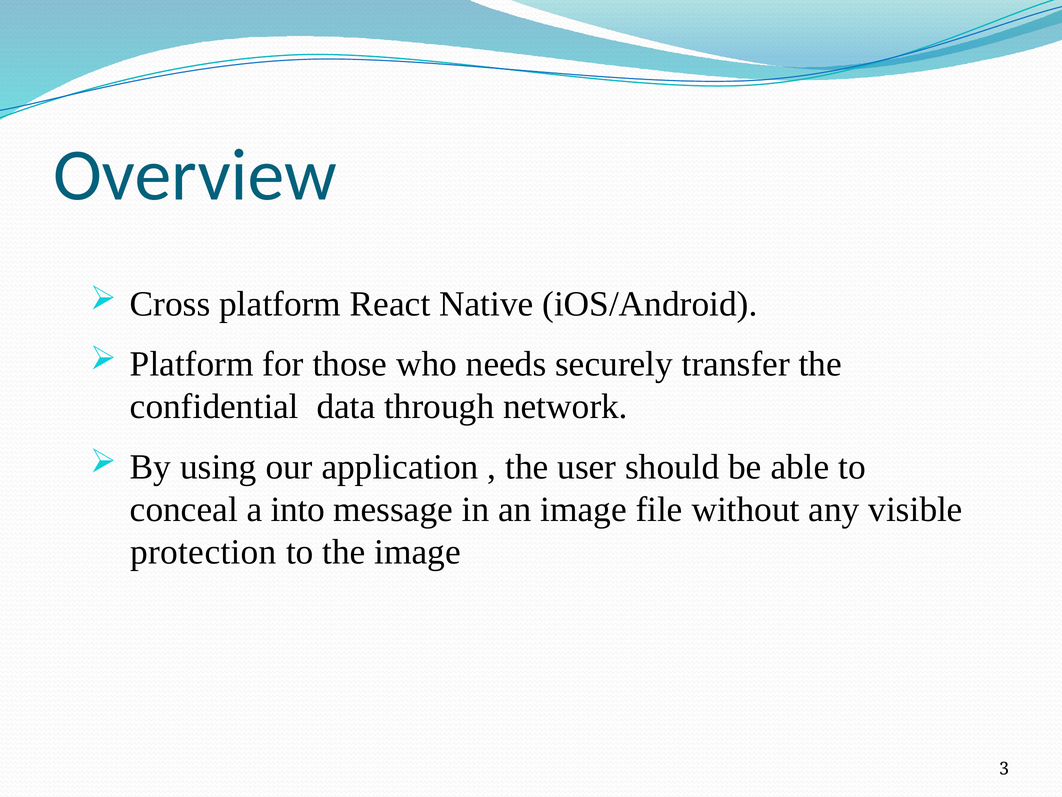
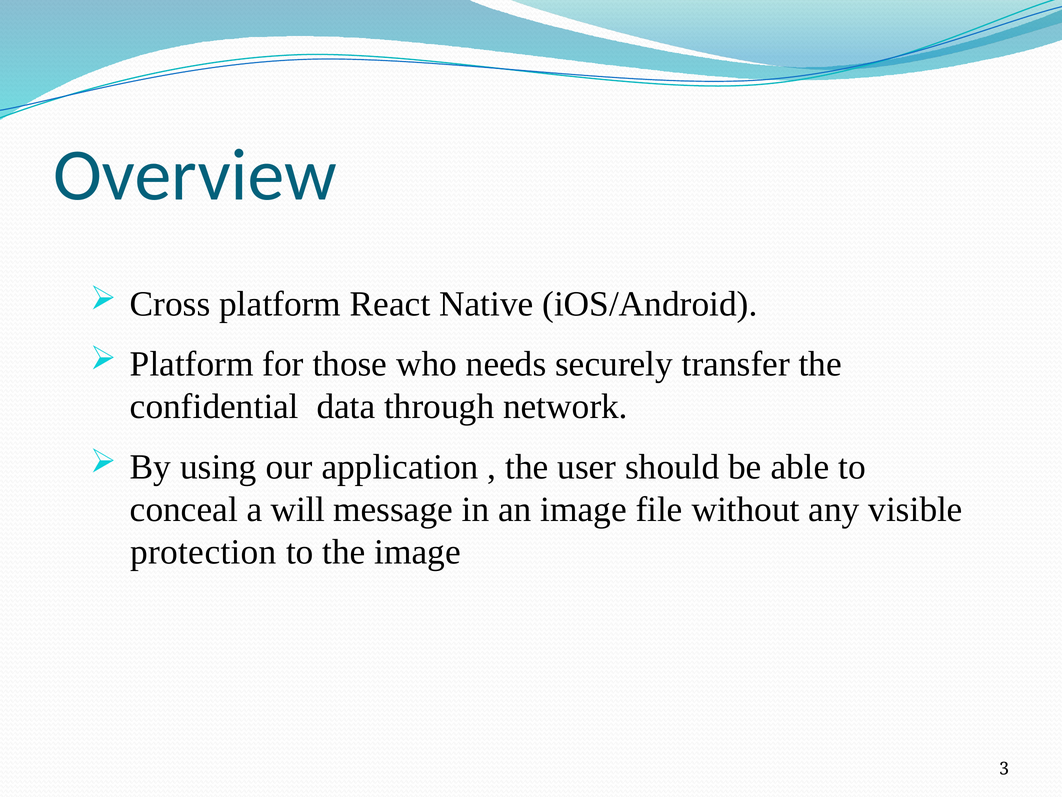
into: into -> will (298, 509)
